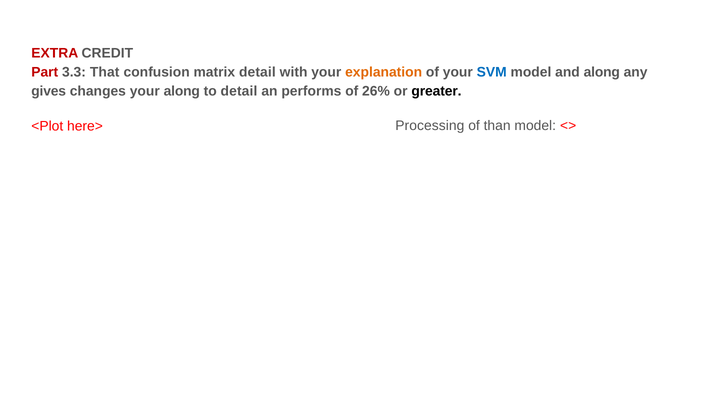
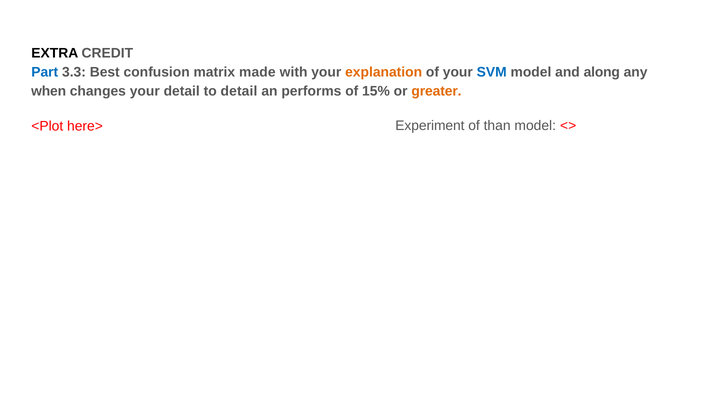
EXTRA colour: red -> black (55, 53)
Part colour: red -> blue (45, 72)
That: That -> Best (105, 72)
matrix detail: detail -> made (257, 72)
gives: gives -> when (49, 91)
your along: along -> detail (182, 91)
26%: 26% -> 15% (376, 91)
greater colour: black -> orange (436, 91)
Processing: Processing -> Experiment (430, 126)
